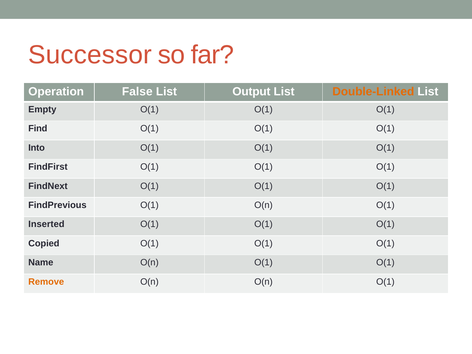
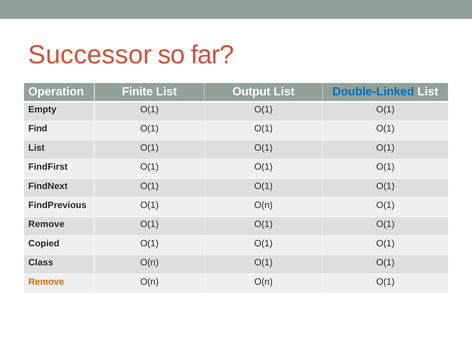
False: False -> Finite (137, 92)
Double-Linked colour: orange -> blue (373, 92)
Into: Into -> List (36, 148)
Inserted: Inserted -> Remove (46, 224)
Name: Name -> Class (41, 263)
